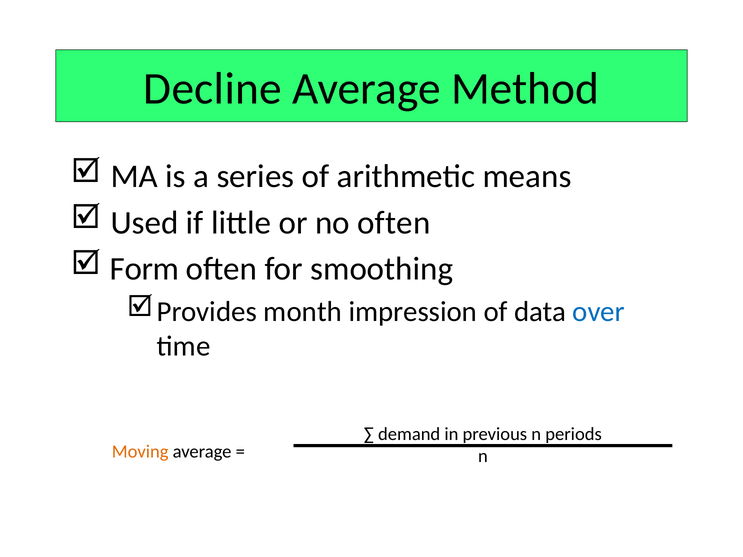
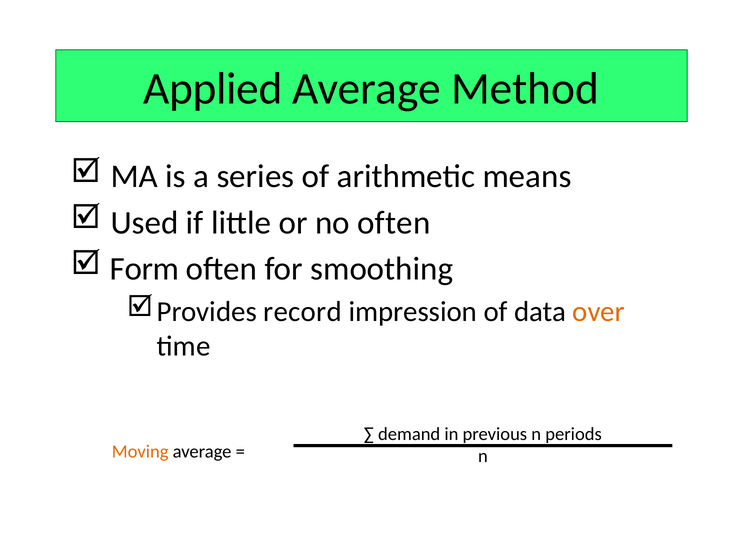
Decline: Decline -> Applied (213, 89)
month: month -> record (303, 312)
over colour: blue -> orange (599, 312)
